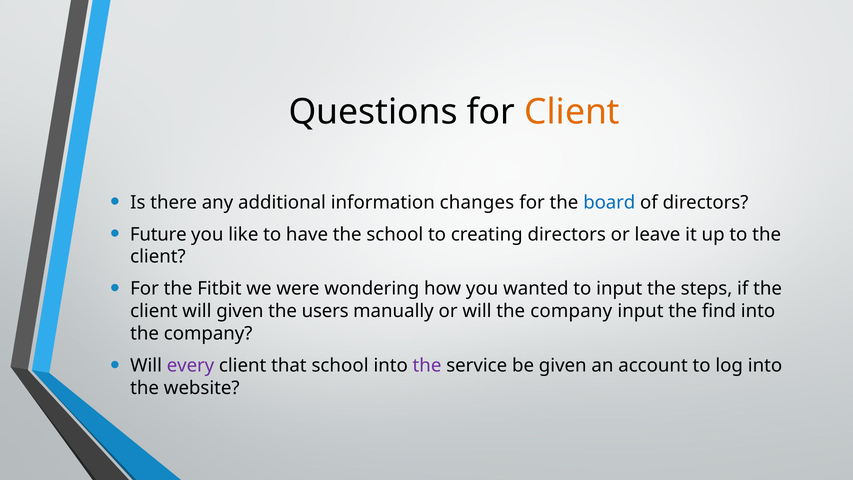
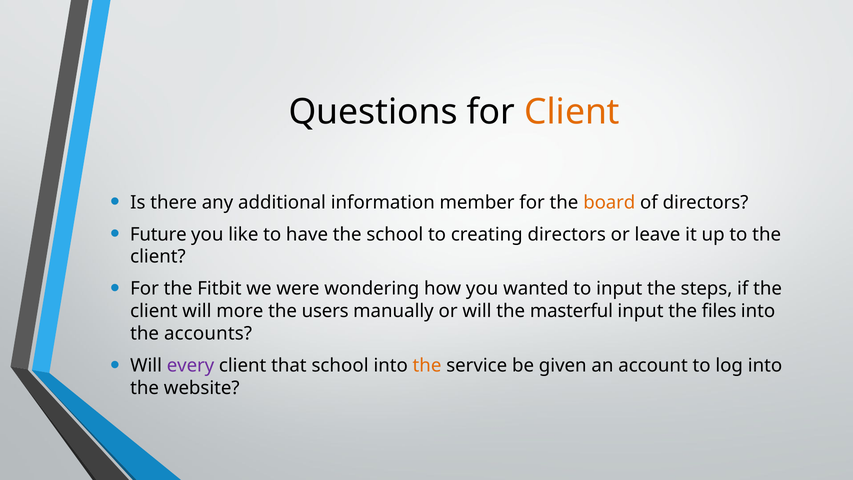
changes: changes -> member (477, 202)
board colour: blue -> orange (609, 202)
will given: given -> more (240, 311)
will the company: company -> masterful (571, 311)
find: find -> files (719, 311)
company: company -> accounts (208, 333)
the colour: purple -> orange (427, 365)
